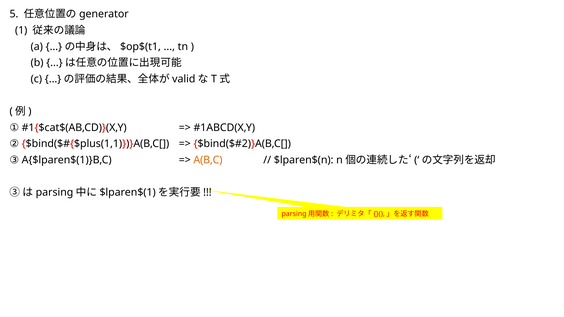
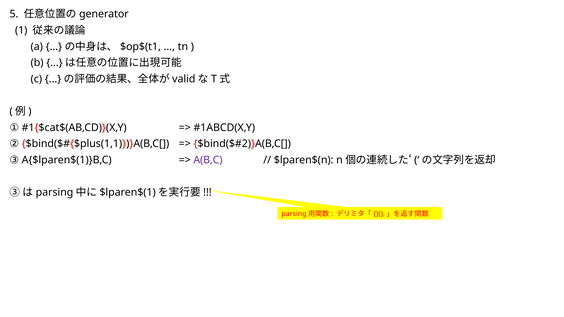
A(B,C colour: orange -> purple (208, 160)
